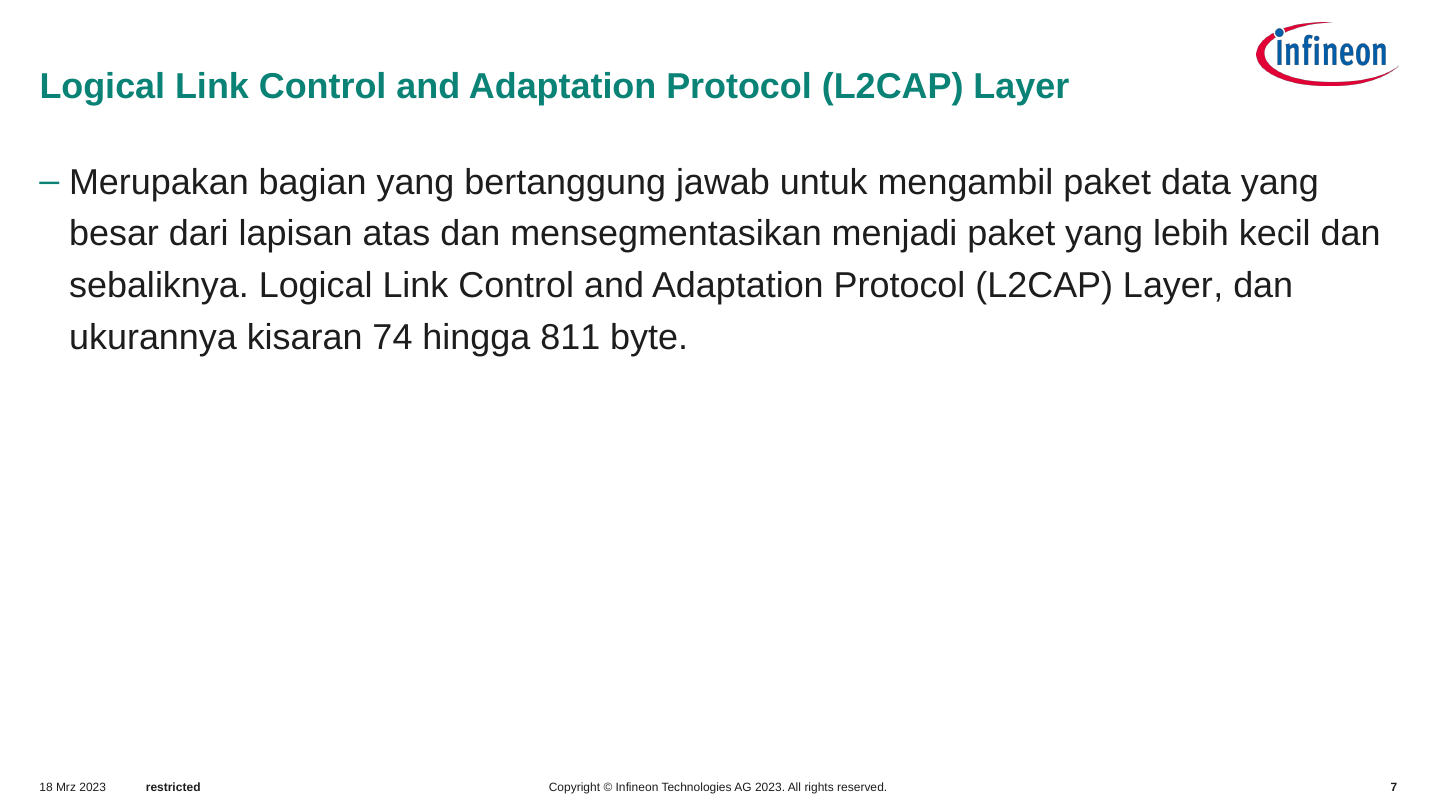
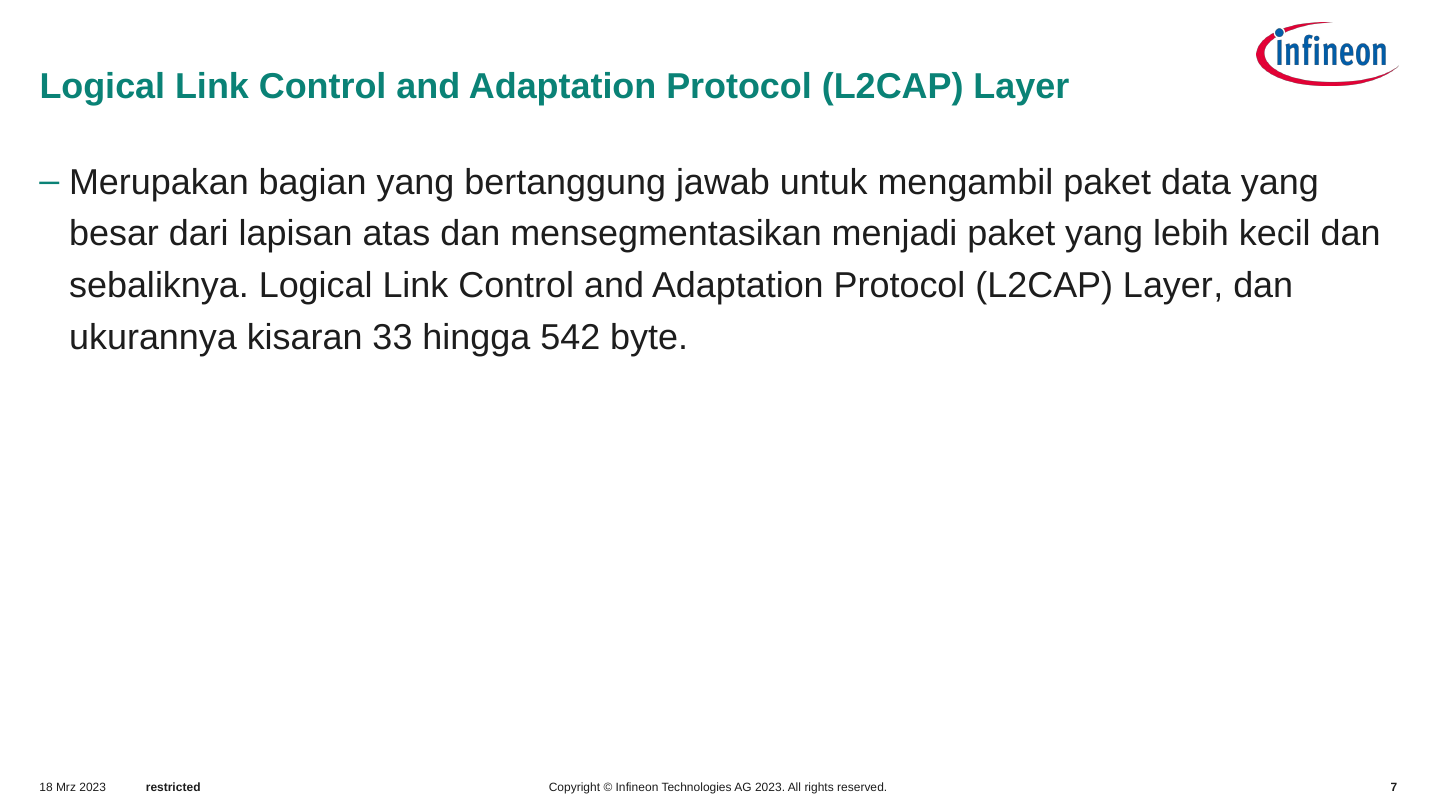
74: 74 -> 33 (392, 337)
811: 811 -> 542 (570, 337)
